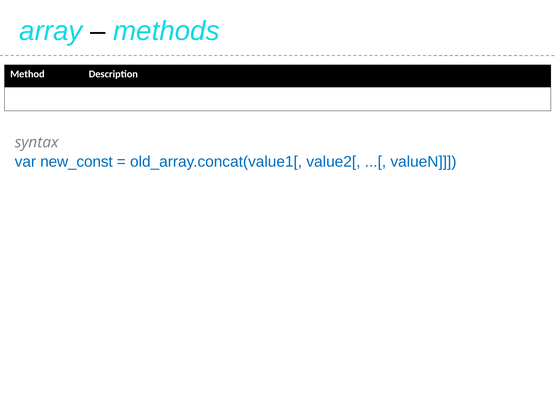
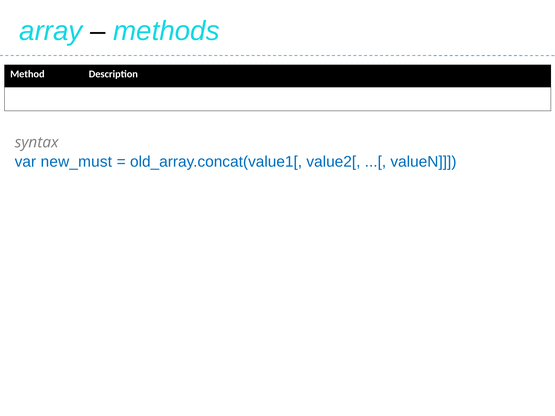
new_const: new_const -> new_must (76, 162)
